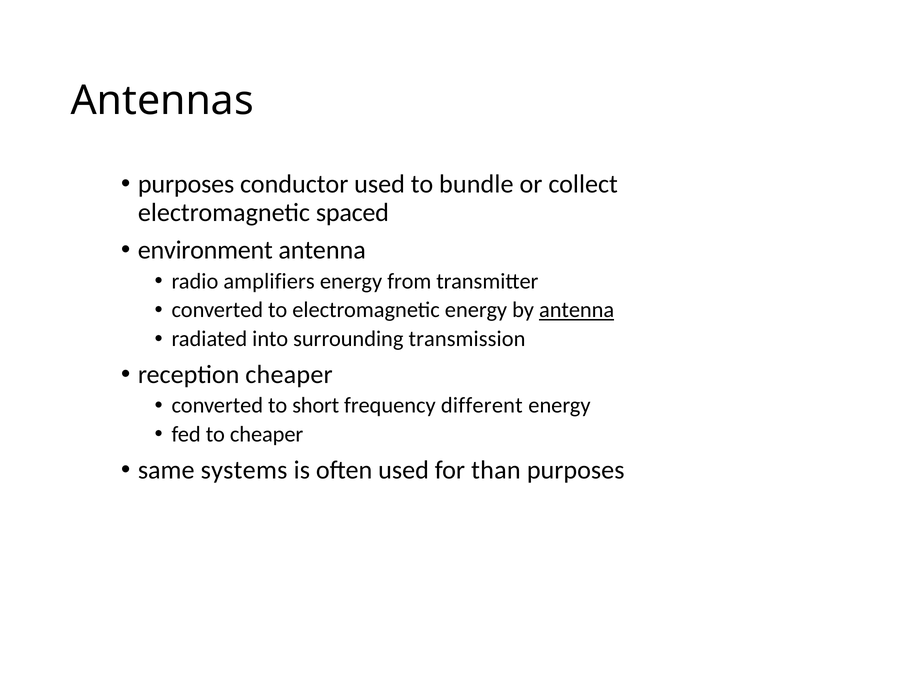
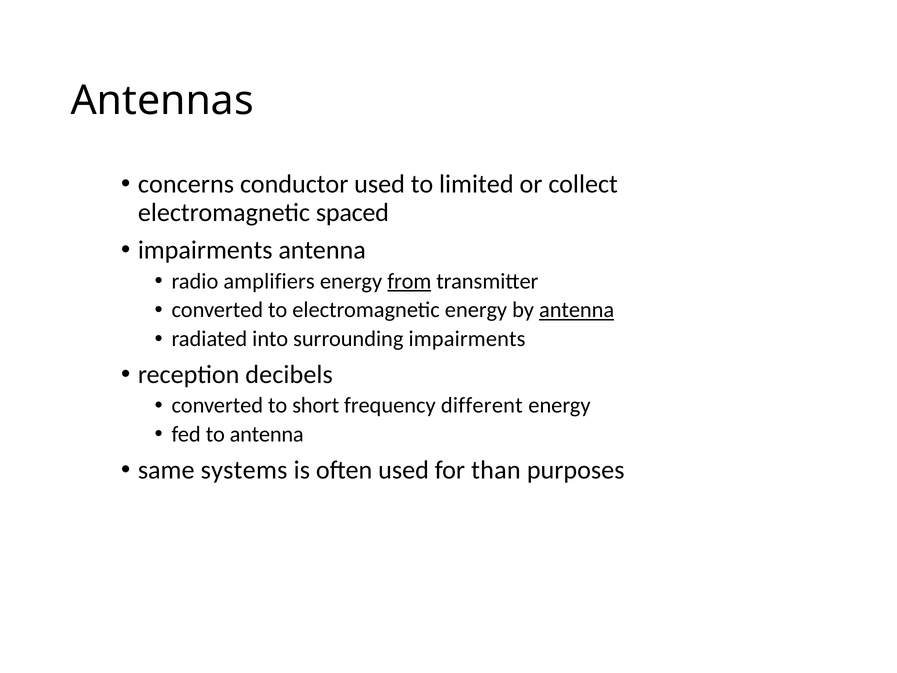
purposes: purposes -> concerns (186, 184)
bundle: bundle -> limited (476, 184)
environment: environment -> impairments (205, 250)
from underline: none -> present (409, 281)
surrounding transmission: transmission -> impairments (467, 339)
reception cheaper: cheaper -> decibels (289, 374)
to cheaper: cheaper -> antenna (267, 434)
